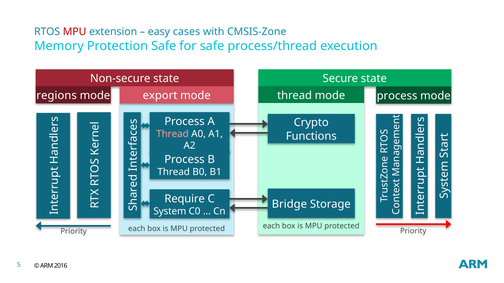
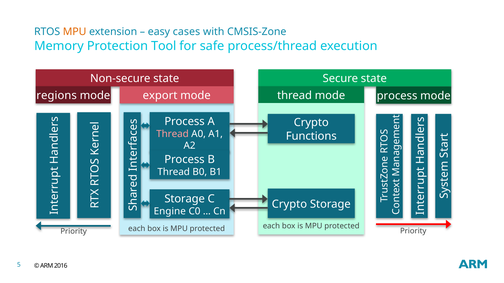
MPU colour: red -> orange (75, 32)
Protection Safe: Safe -> Tool (164, 46)
Require: Require -> Storage (185, 199)
Bridge: Bridge -> Crypto (289, 204)
System: System -> Engine (170, 212)
